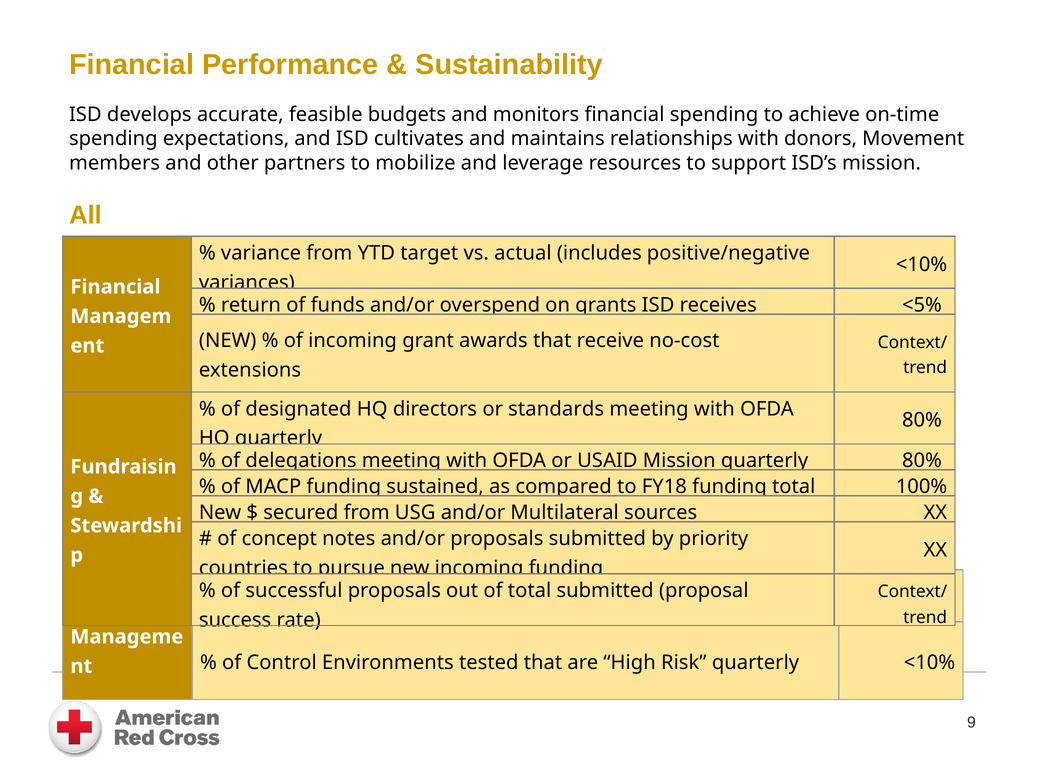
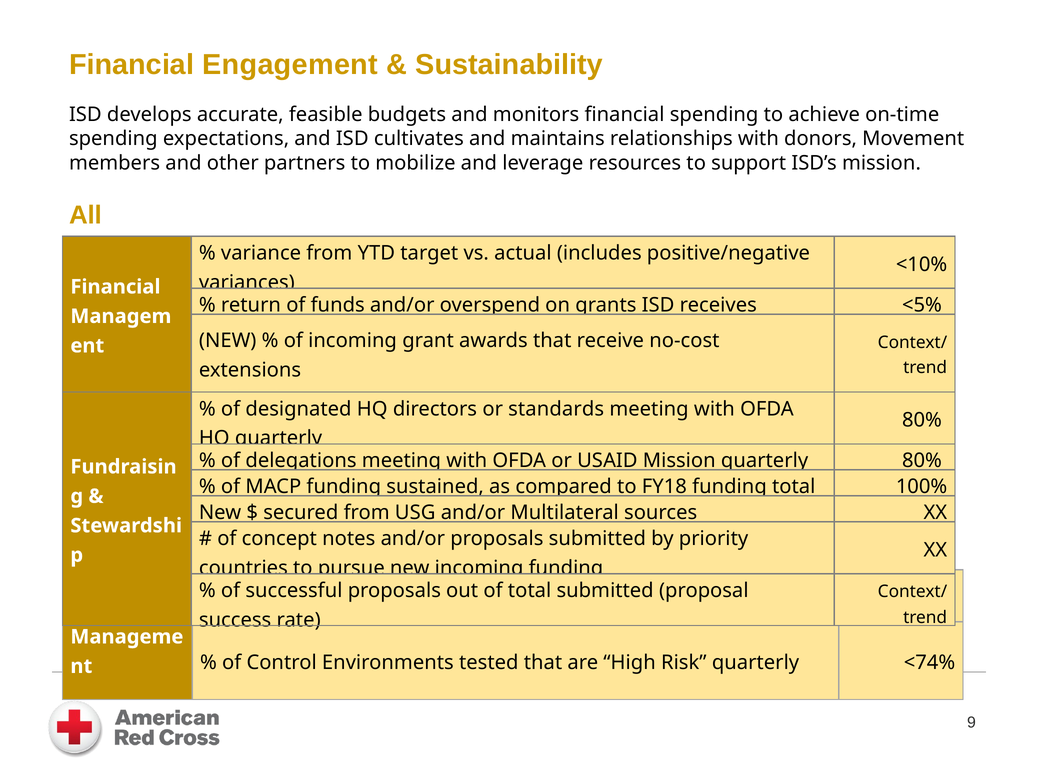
Performance: Performance -> Engagement (290, 65)
quarterly <10%: <10% -> <74% (929, 662)
